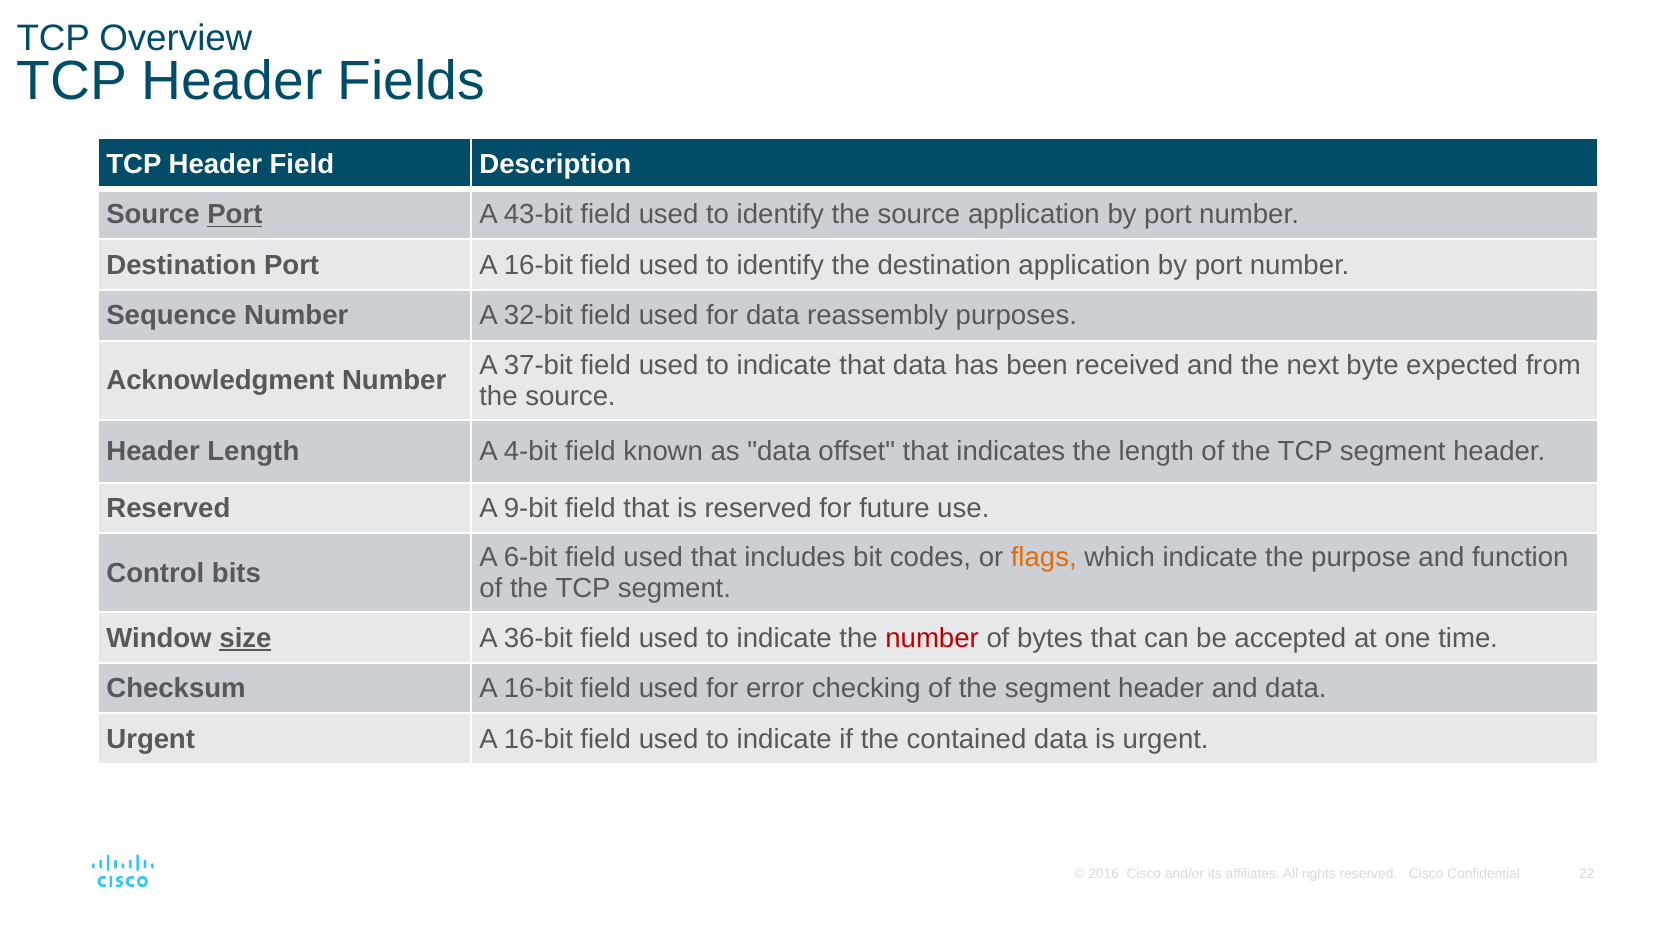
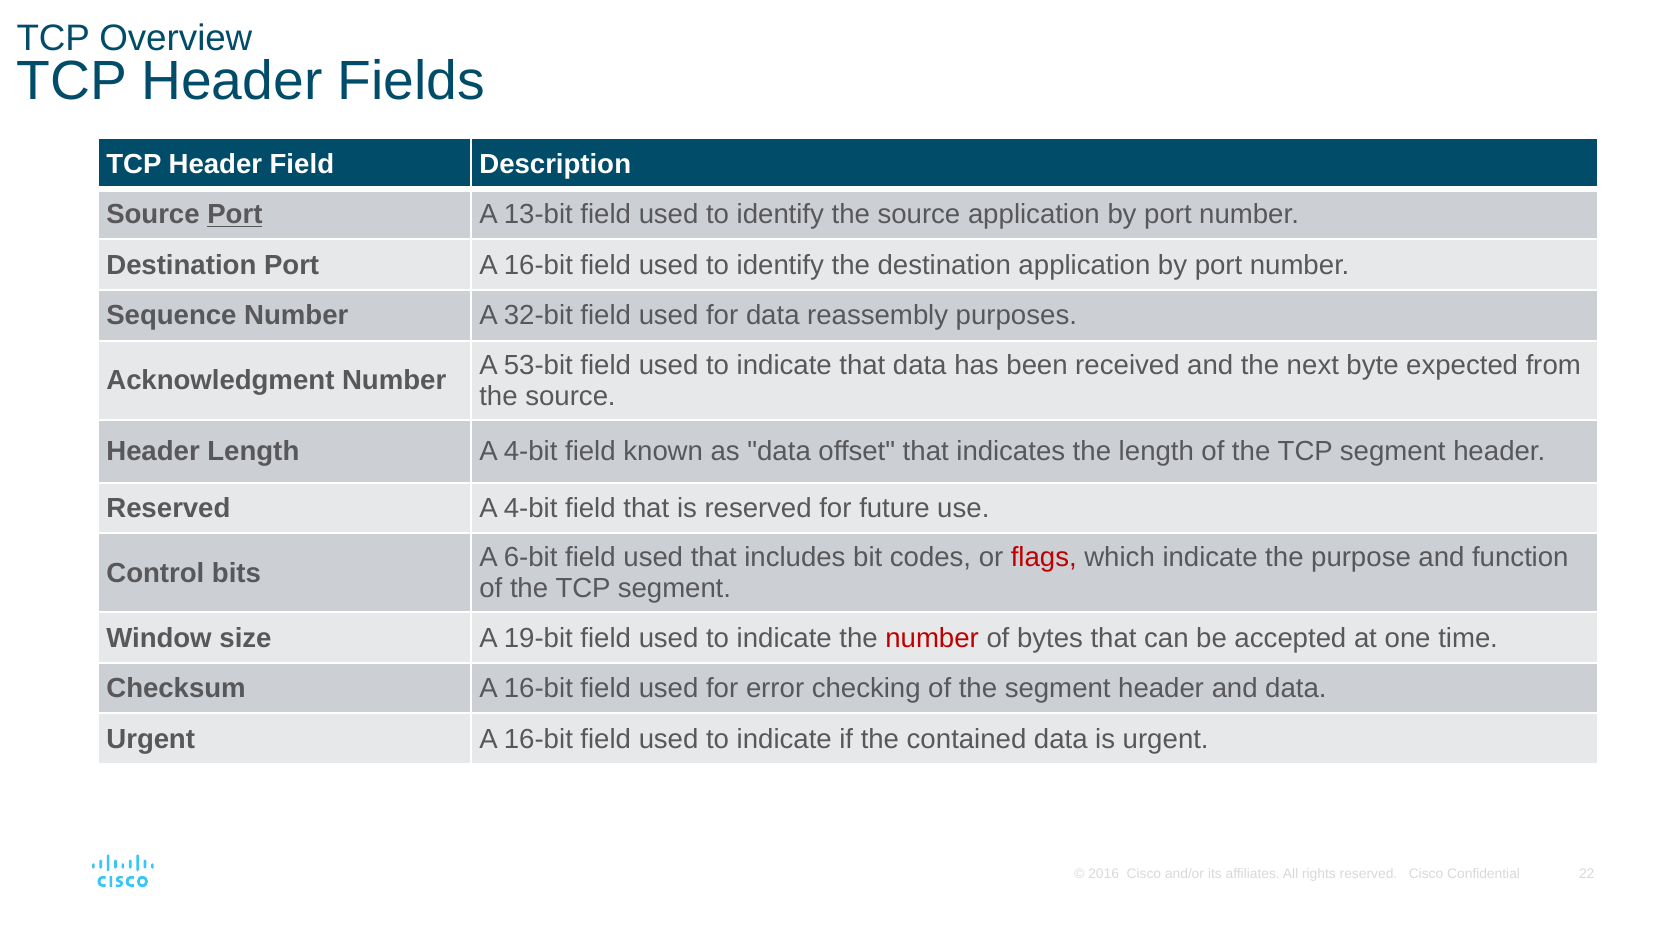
43-bit: 43-bit -> 13-bit (538, 215)
37-bit: 37-bit -> 53-bit (538, 365)
Reserved A 9-bit: 9-bit -> 4-bit (531, 508)
flags colour: orange -> red (1044, 558)
size underline: present -> none (245, 638)
36-bit: 36-bit -> 19-bit (538, 638)
